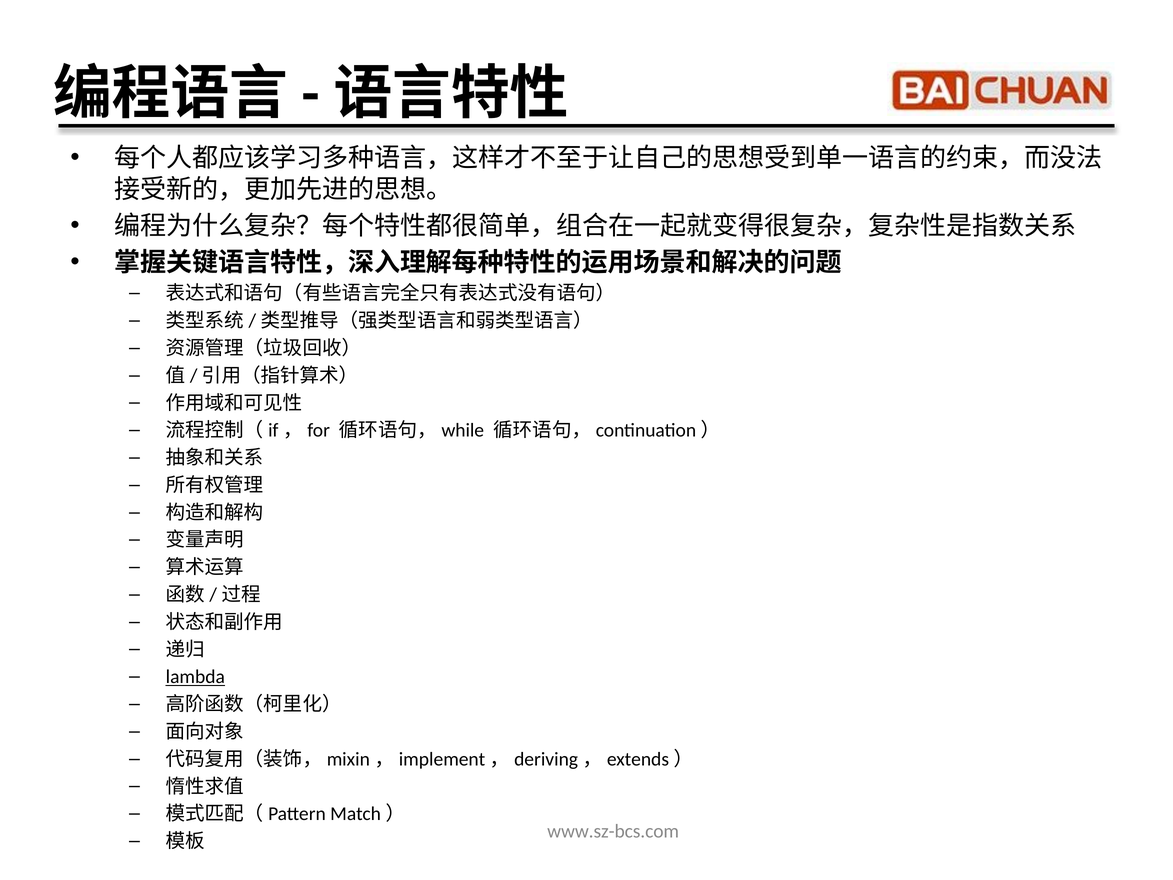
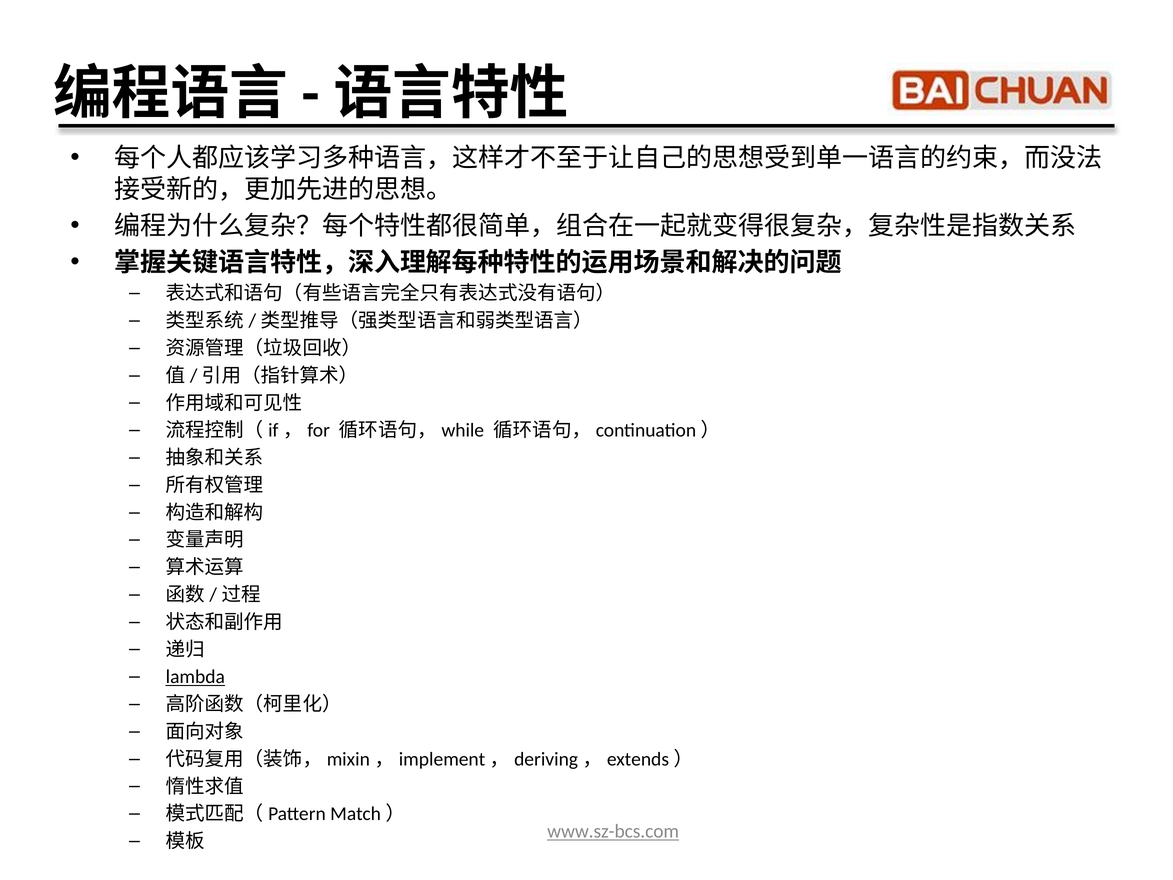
www.sz-bcs.com underline: none -> present (613, 831)
